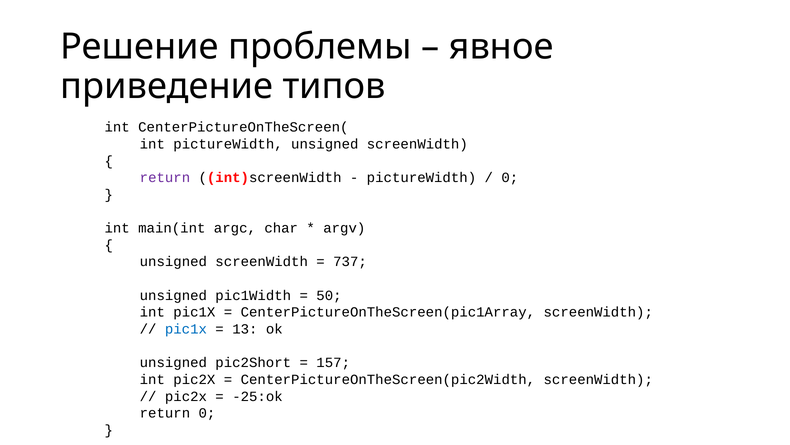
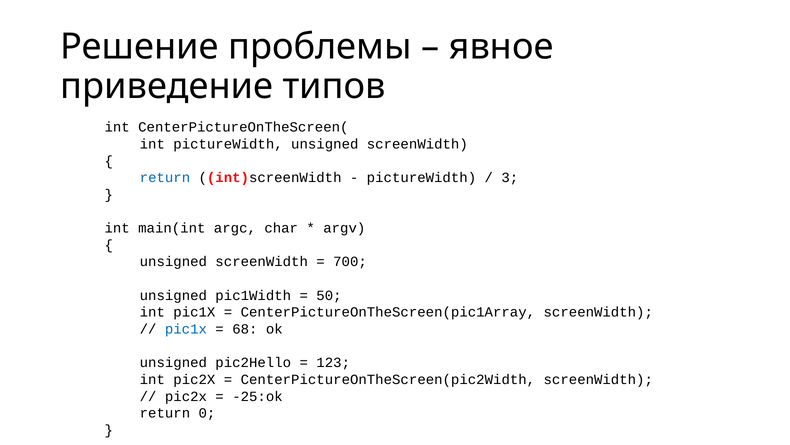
return colour: purple -> blue (165, 178)
0: 0 -> 3 (510, 178)
737: 737 -> 700 (350, 261)
13: 13 -> 68 (245, 329)
pic2Short: pic2Short -> pic2Hello (253, 362)
157: 157 -> 123 (333, 362)
